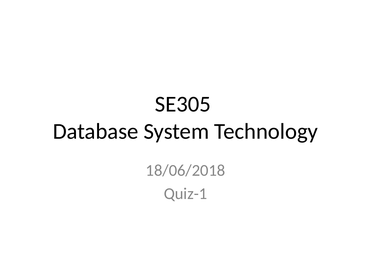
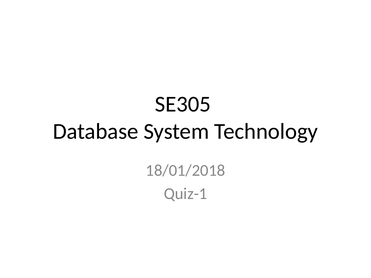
18/06/2018: 18/06/2018 -> 18/01/2018 (185, 171)
